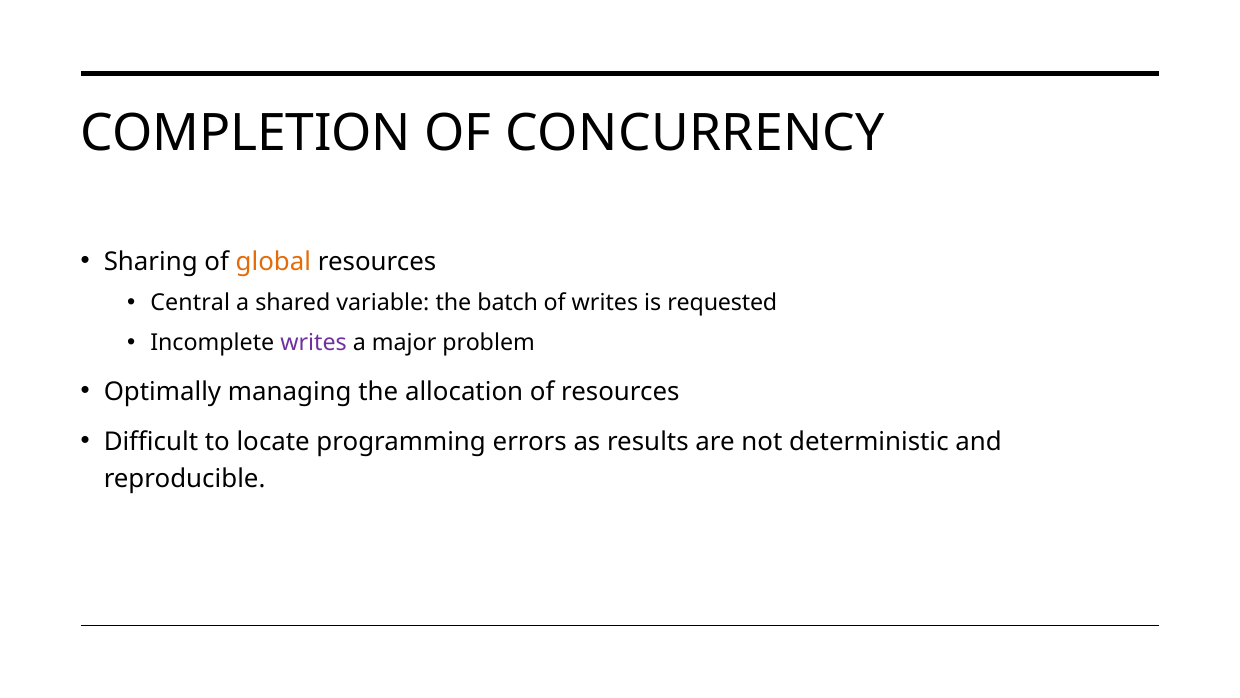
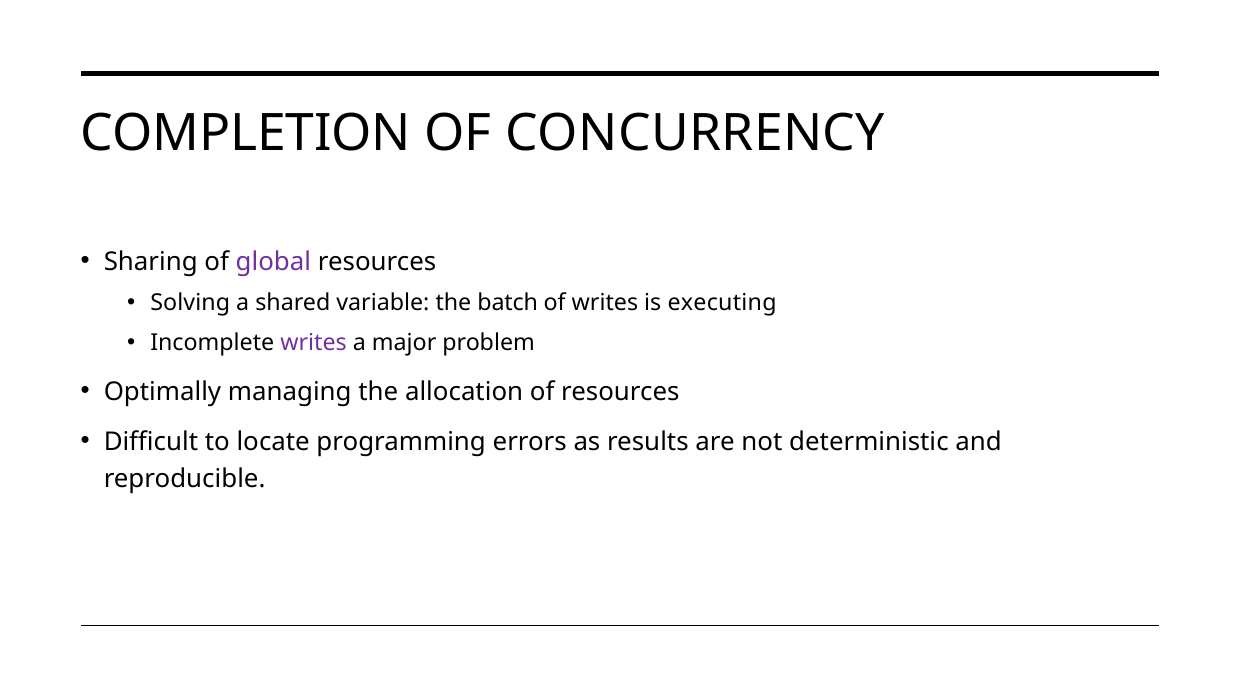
global colour: orange -> purple (273, 261)
Central: Central -> Solving (190, 303)
requested: requested -> executing (722, 303)
